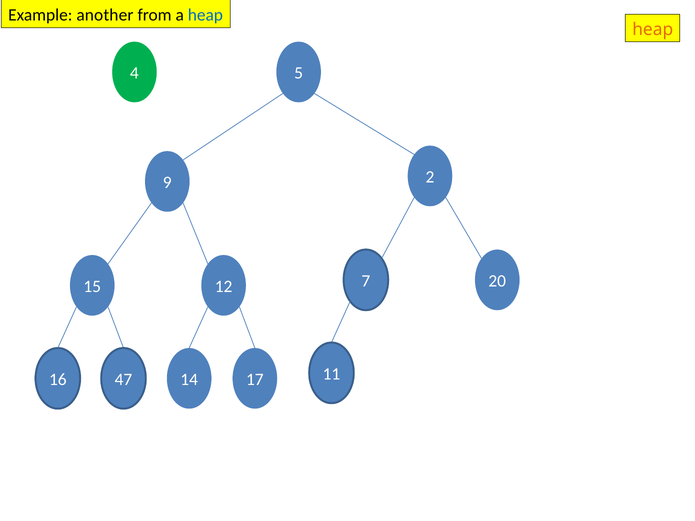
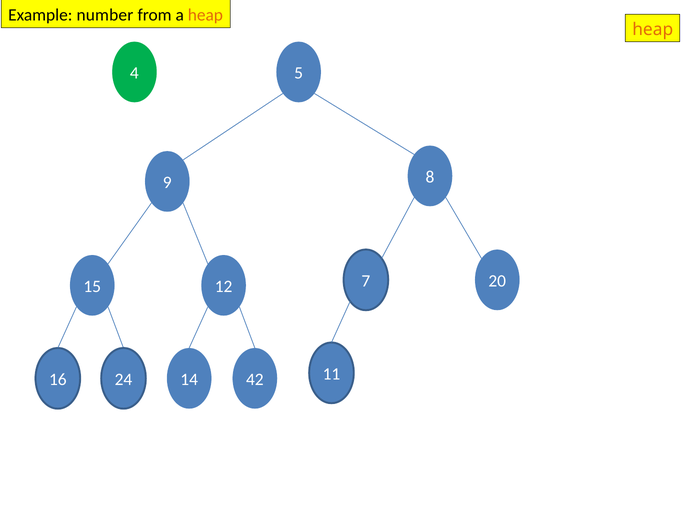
another: another -> number (105, 15)
heap colour: blue -> orange (205, 15)
2: 2 -> 8 (430, 177)
47: 47 -> 24 (123, 380)
17: 17 -> 42 (255, 380)
